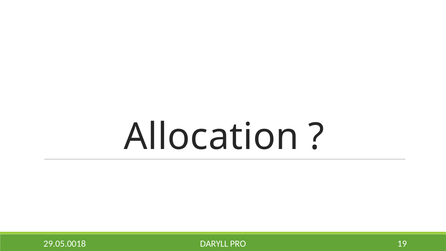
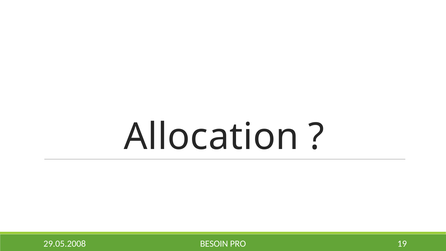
DARYLL: DARYLL -> BESOIN (214, 244)
29.05.0018: 29.05.0018 -> 29.05.2008 (65, 244)
